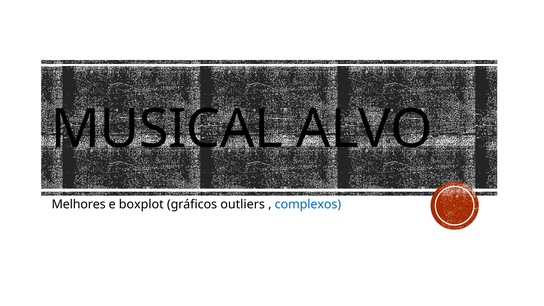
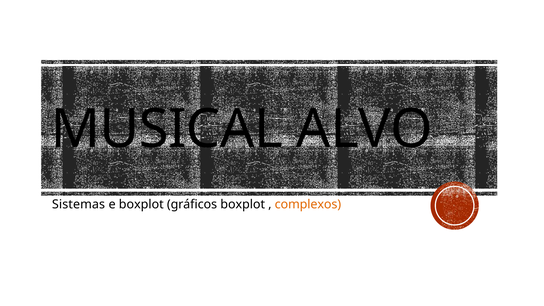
Melhores: Melhores -> Sistemas (79, 205)
gráficos outliers: outliers -> boxplot (243, 205)
complexos colour: blue -> orange (308, 205)
